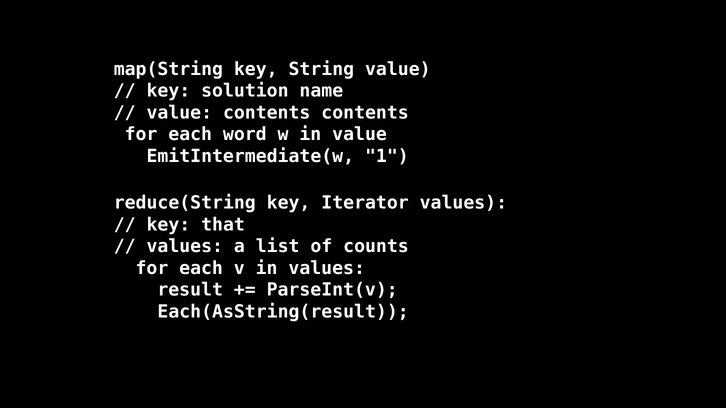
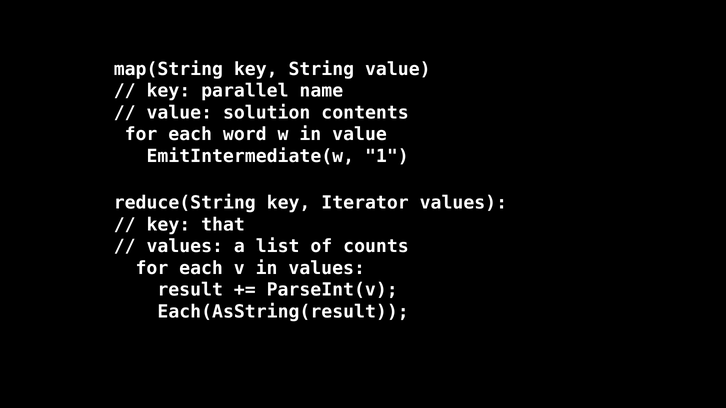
solution: solution -> parallel (245, 91)
value contents: contents -> solution (267, 113)
